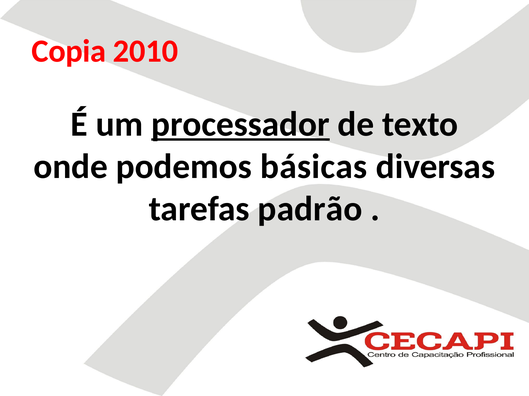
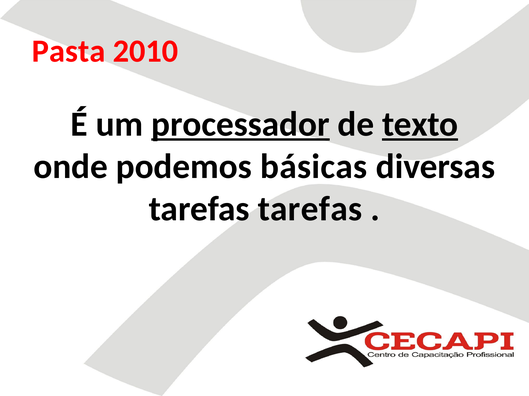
Copia: Copia -> Pasta (69, 51)
texto underline: none -> present (420, 125)
tarefas padrão: padrão -> tarefas (310, 209)
